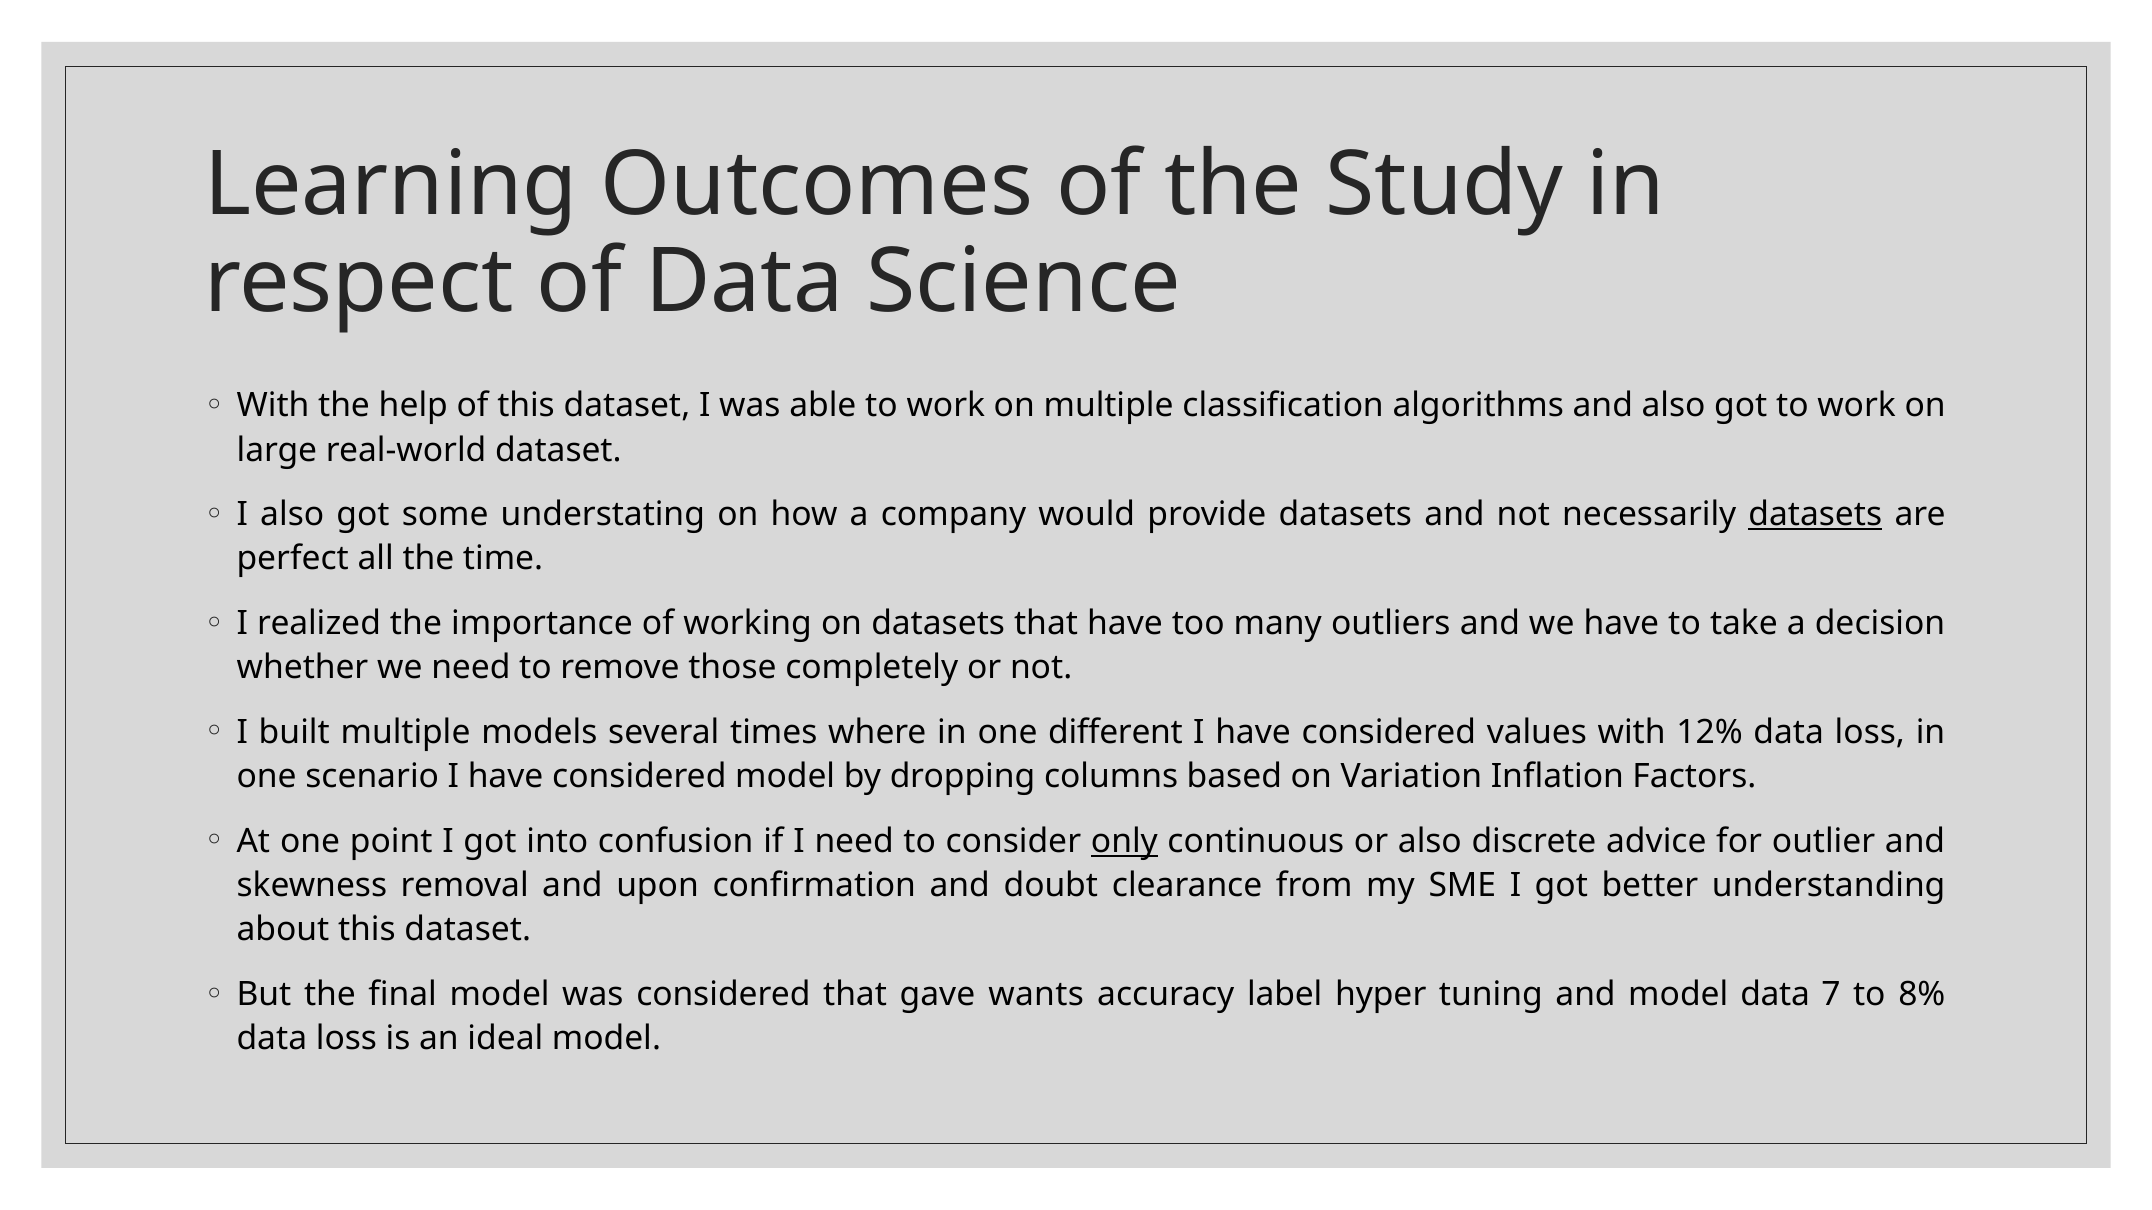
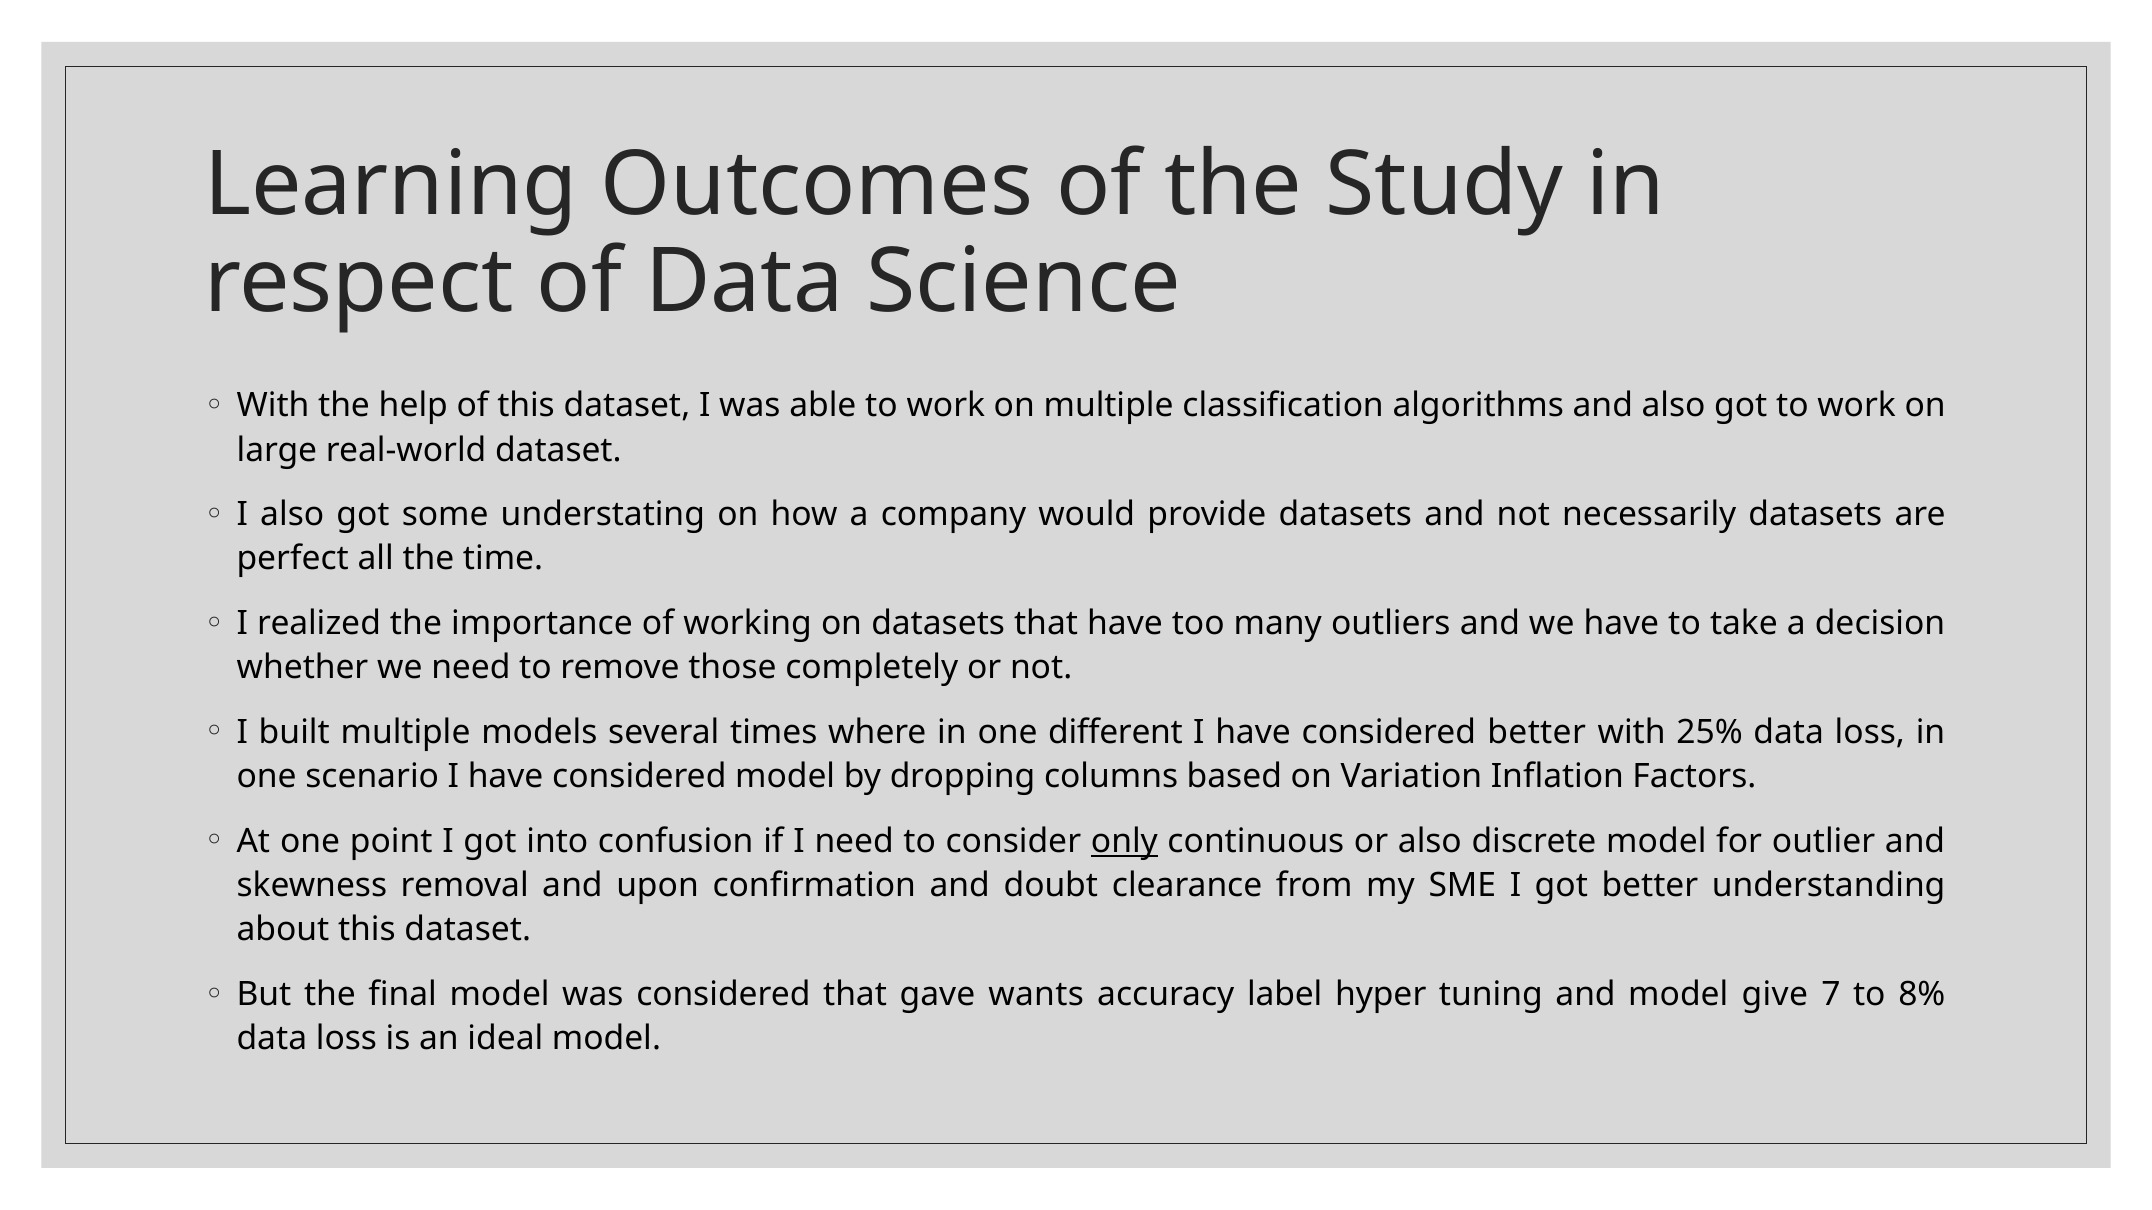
datasets underline: present -> none (1815, 515)
considered values: values -> better (1537, 733)
12%: 12% -> 25% (1710, 733)
discrete advice: advice -> model (1656, 841)
model data: data -> give (1775, 995)
